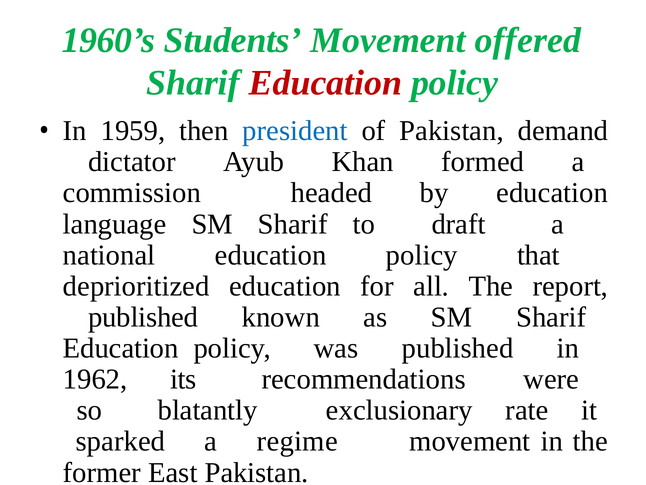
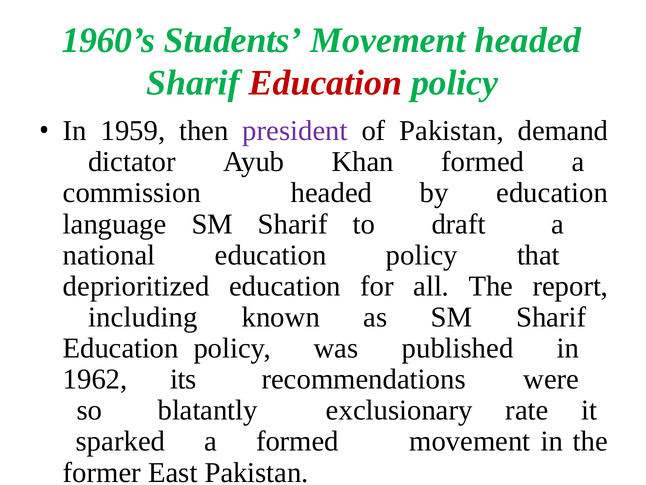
Movement offered: offered -> headed (528, 40)
president colour: blue -> purple (295, 131)
published: published -> including (143, 317)
a regime: regime -> formed (297, 441)
